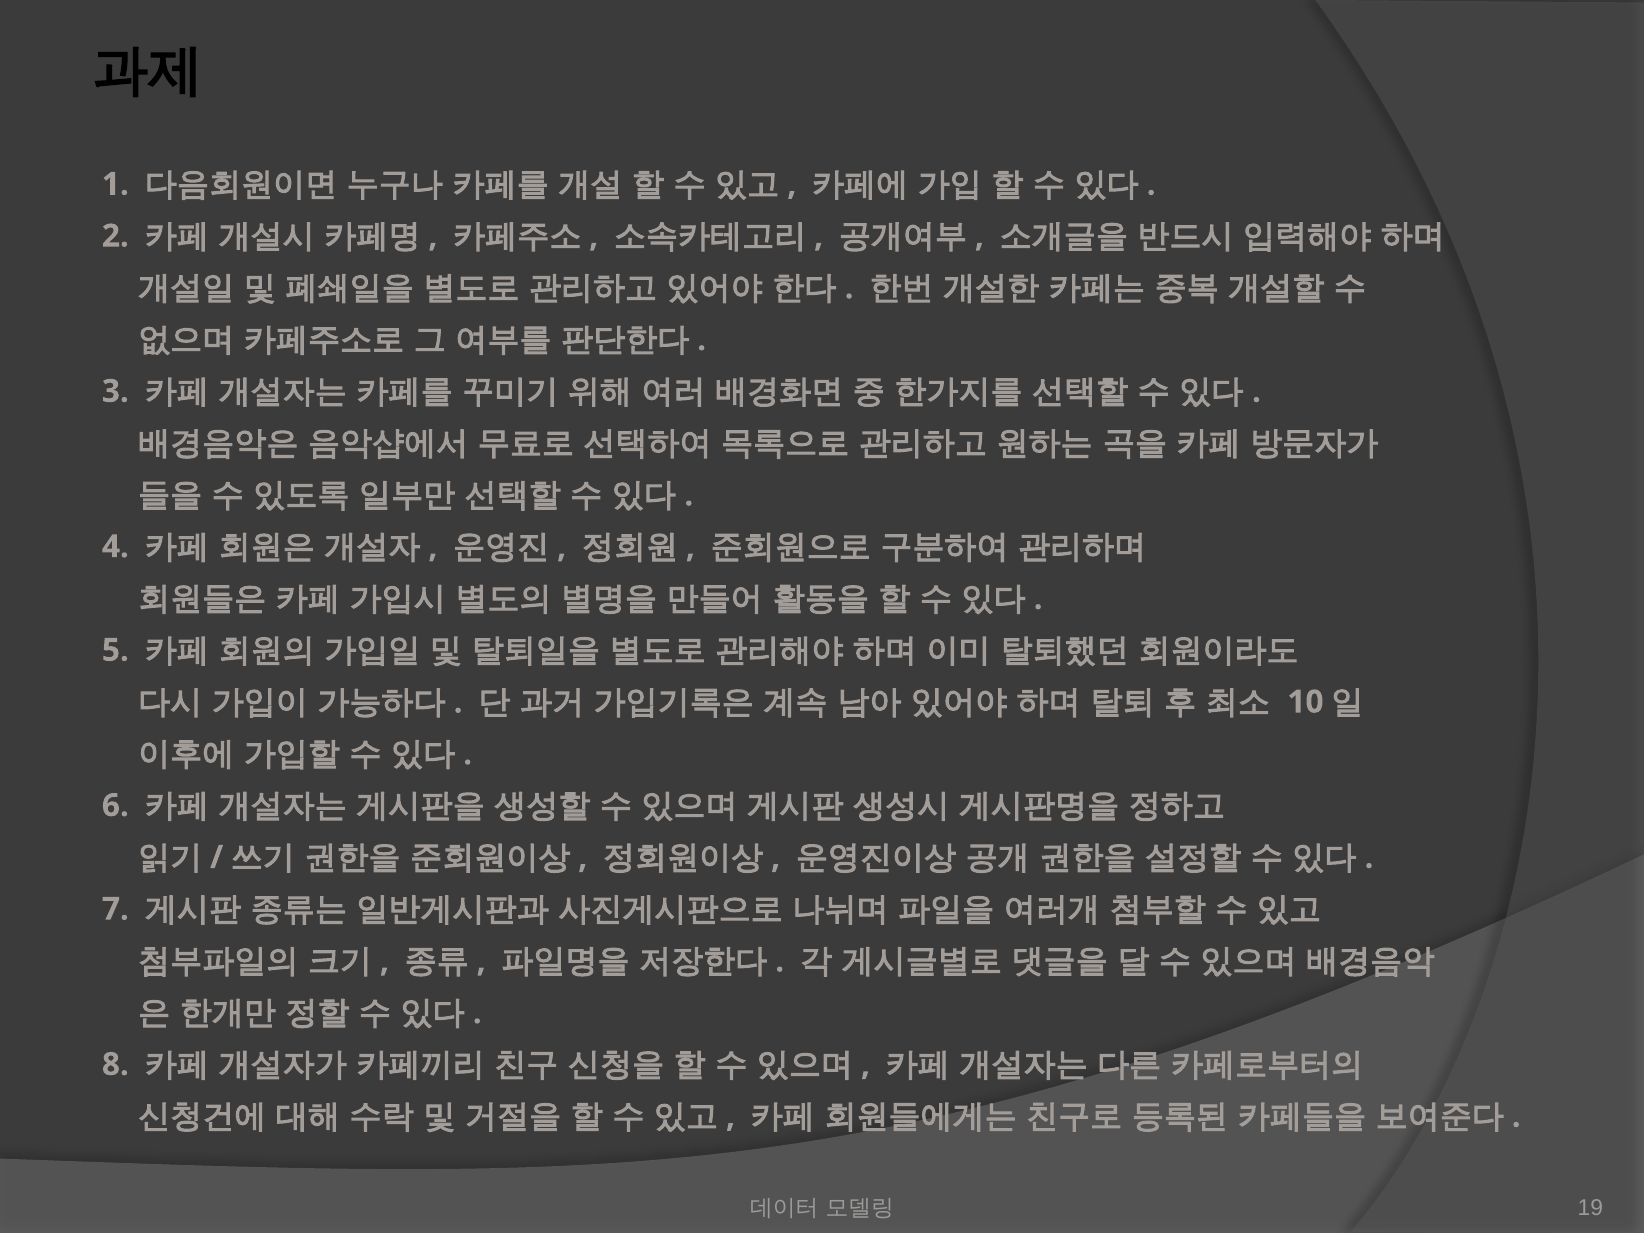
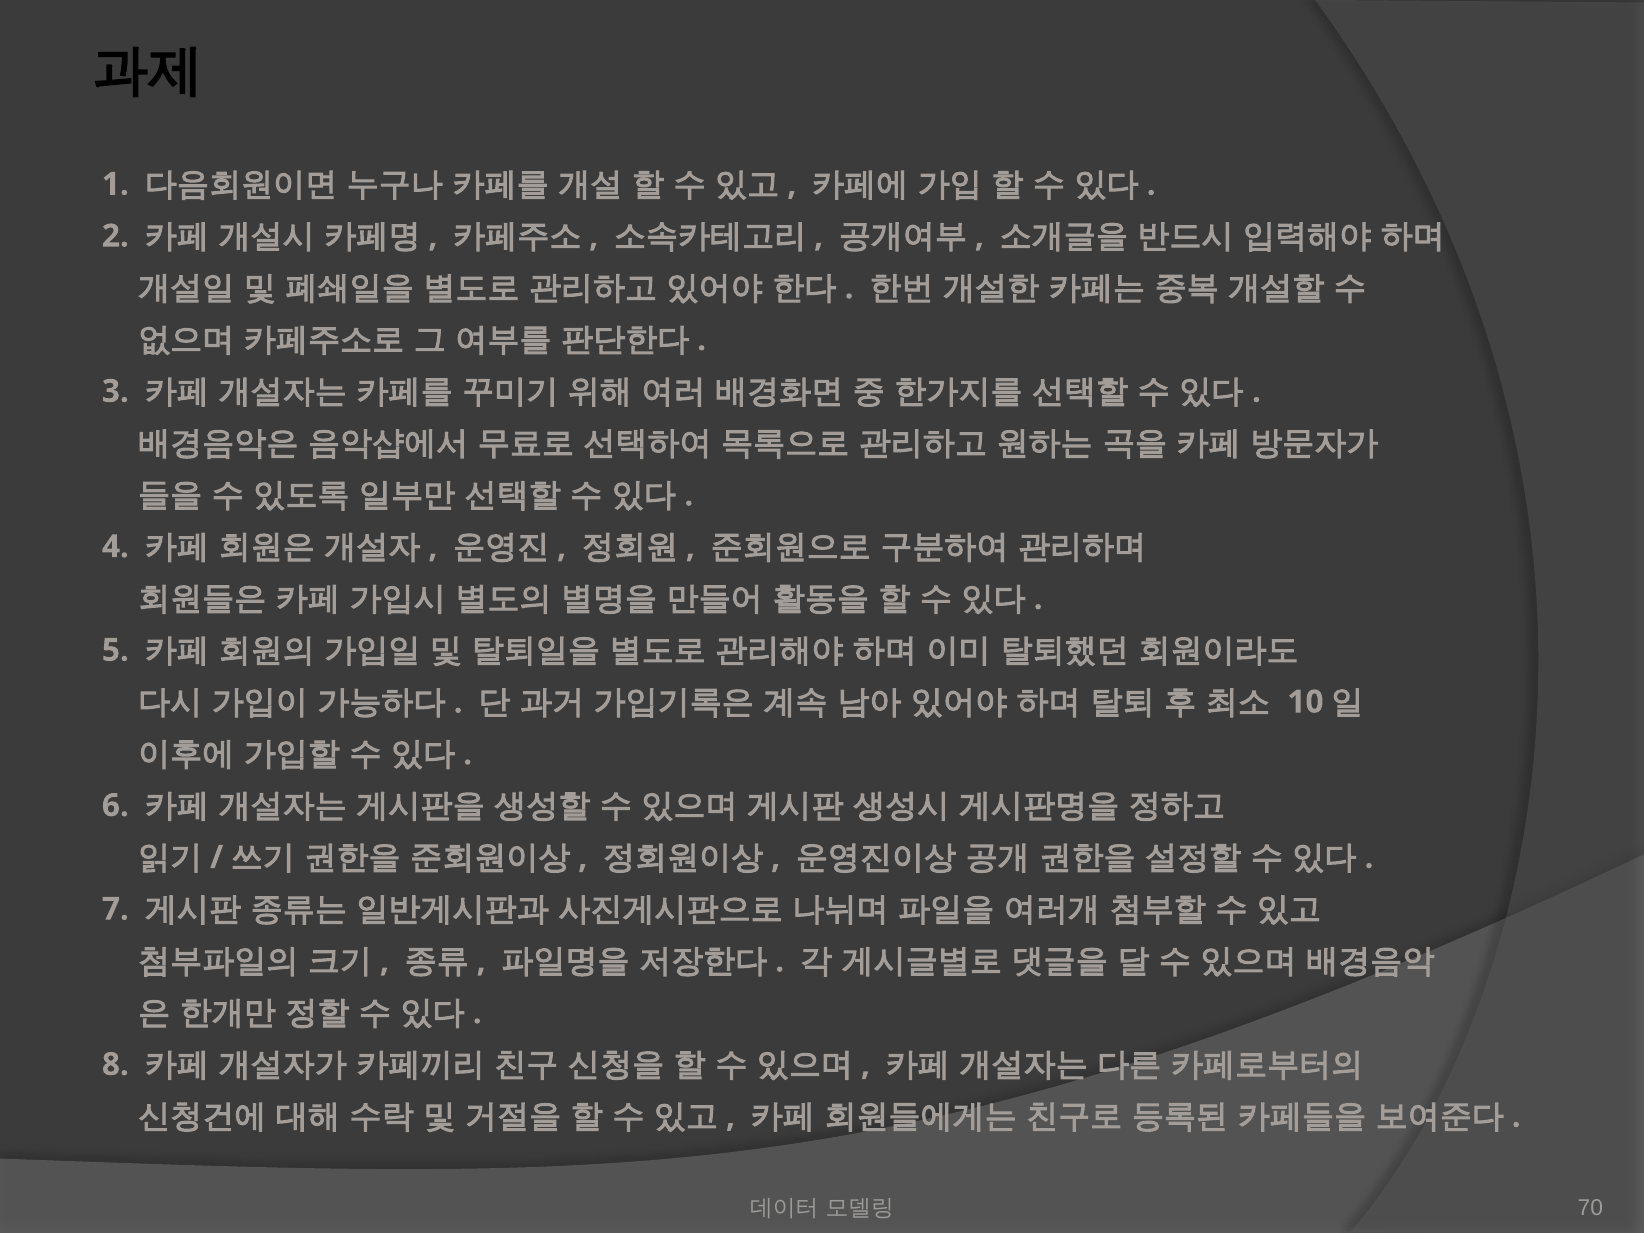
19: 19 -> 70 (1590, 1208)
